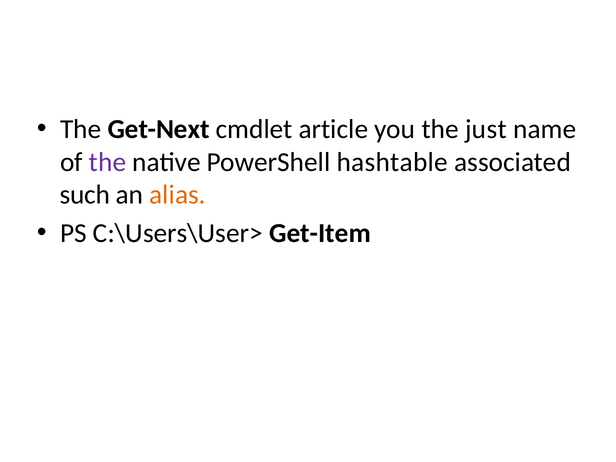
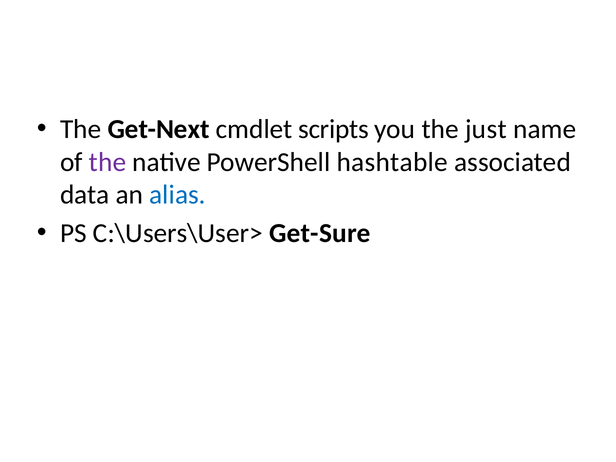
article: article -> scripts (334, 129)
such: such -> data (85, 195)
alias colour: orange -> blue (178, 195)
Get-Item: Get-Item -> Get-Sure (320, 233)
